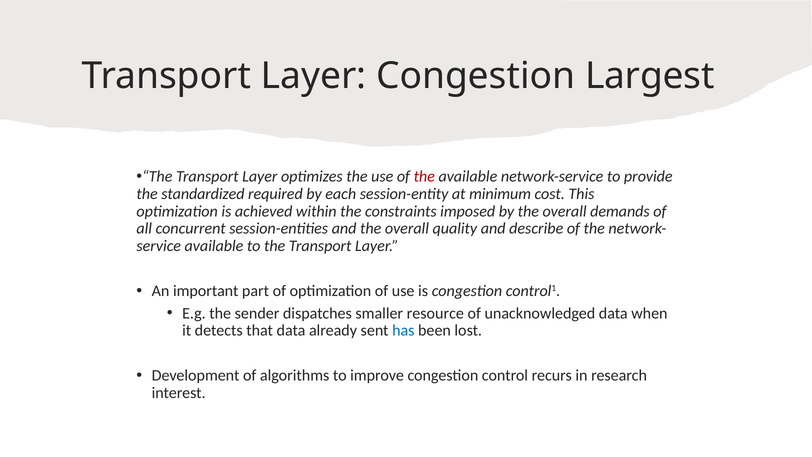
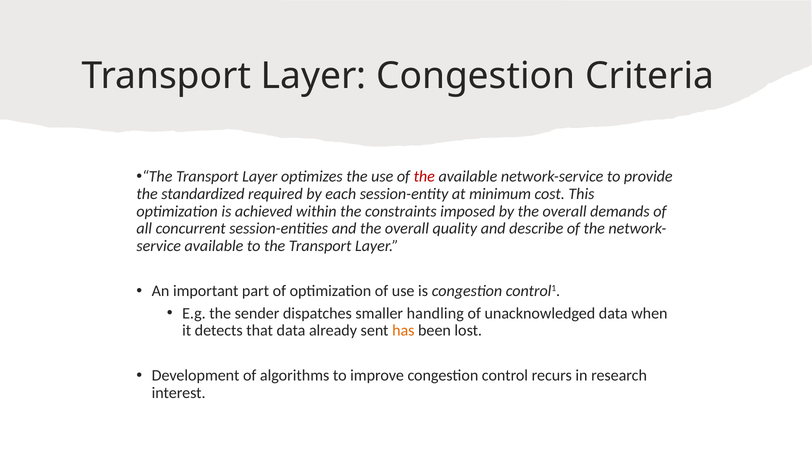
Largest: Largest -> Criteria (650, 76)
resource: resource -> handling (435, 313)
has colour: blue -> orange (403, 330)
